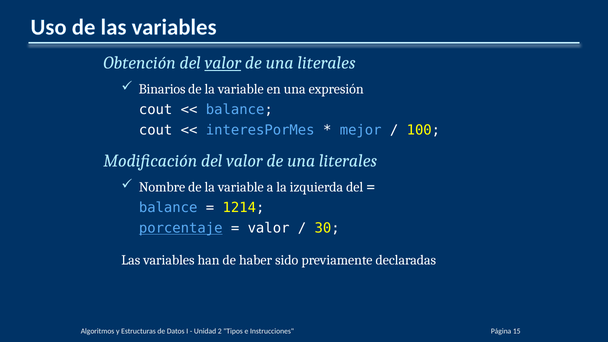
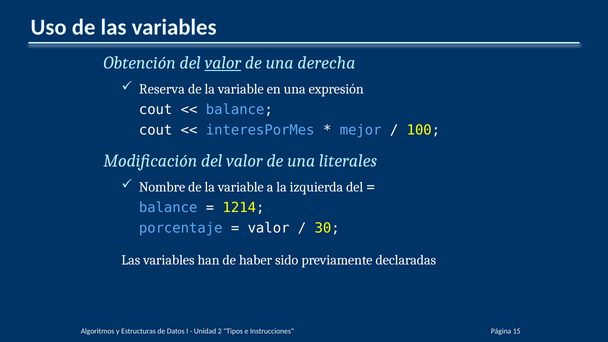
literales: literales -> derecha (326, 63)
Binarios: Binarios -> Reserva (162, 89)
porcentaje underline: present -> none (181, 228)
